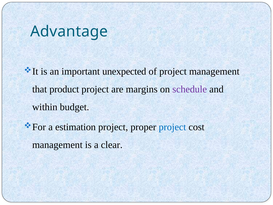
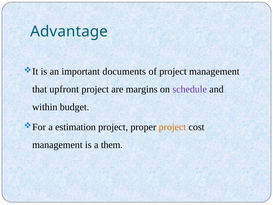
unexpected: unexpected -> documents (124, 71)
product: product -> upfront (64, 89)
project colour: blue -> orange (172, 127)
clear: clear -> them (112, 145)
